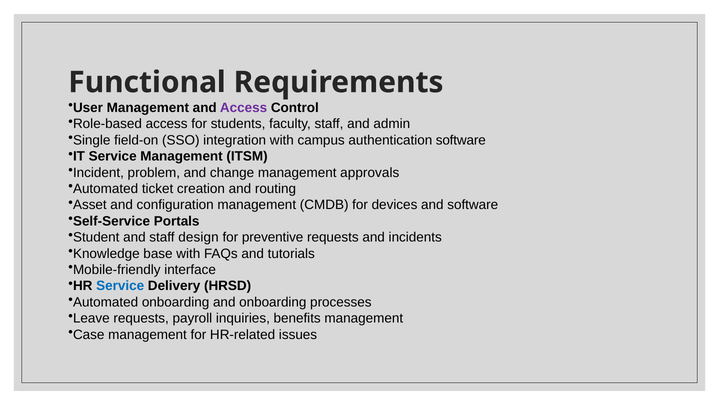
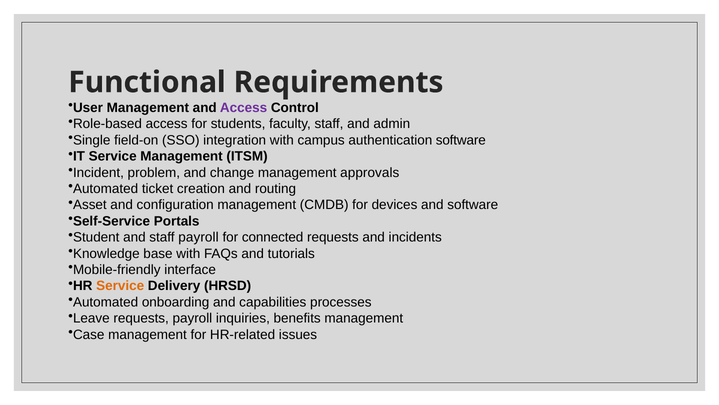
staff design: design -> payroll (198, 237)
preventive: preventive -> connected (273, 237)
Service colour: blue -> orange (120, 286)
and onboarding: onboarding -> capabilities (273, 302)
